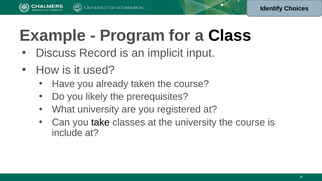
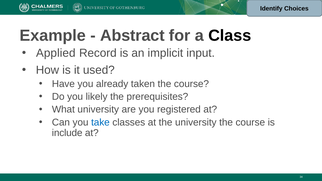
Program: Program -> Abstract (132, 36)
Discuss: Discuss -> Applied (56, 53)
take colour: black -> blue (100, 122)
